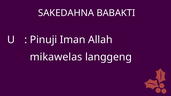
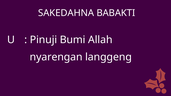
Iman: Iman -> Bumi (73, 40)
mikawelas: mikawelas -> nyarengan (56, 57)
